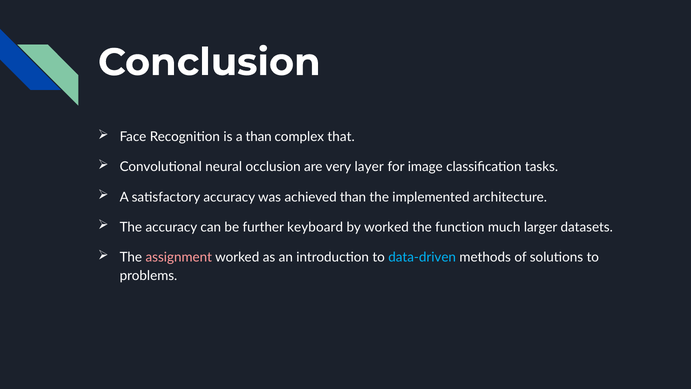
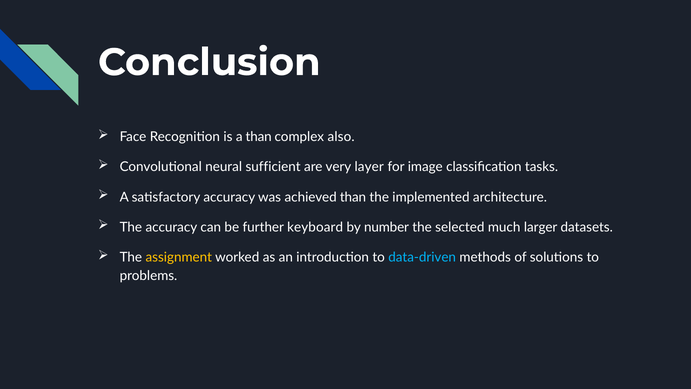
that: that -> also (341, 137)
occlusion: occlusion -> sufficient (273, 167)
by worked: worked -> number (387, 227)
function: function -> selected (460, 227)
assignment colour: pink -> yellow (179, 257)
